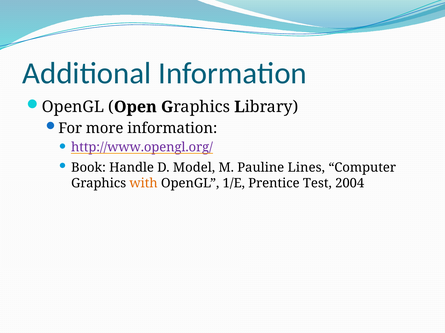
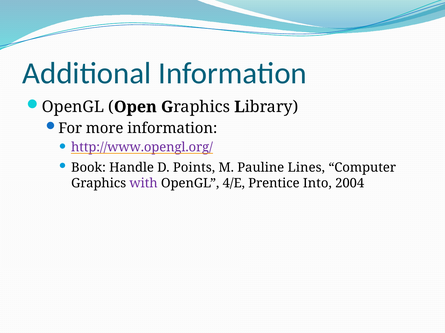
Model: Model -> Points (194, 168)
with colour: orange -> purple (144, 184)
1/E: 1/E -> 4/E (234, 184)
Test: Test -> Into (317, 184)
